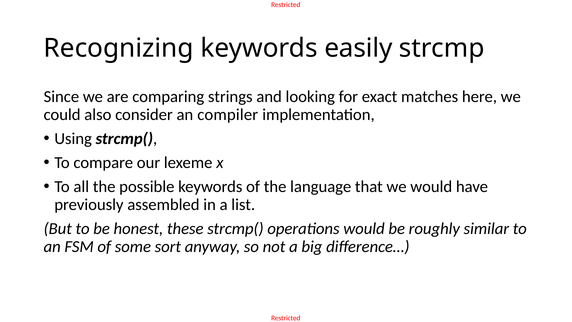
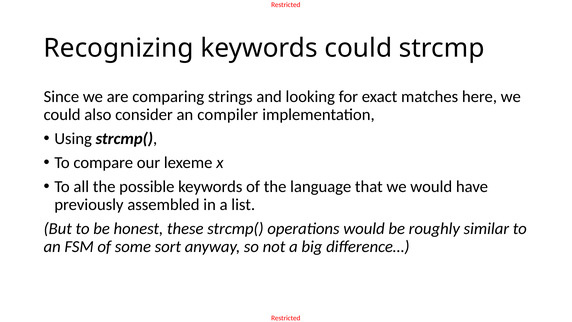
keywords easily: easily -> could (358, 48)
